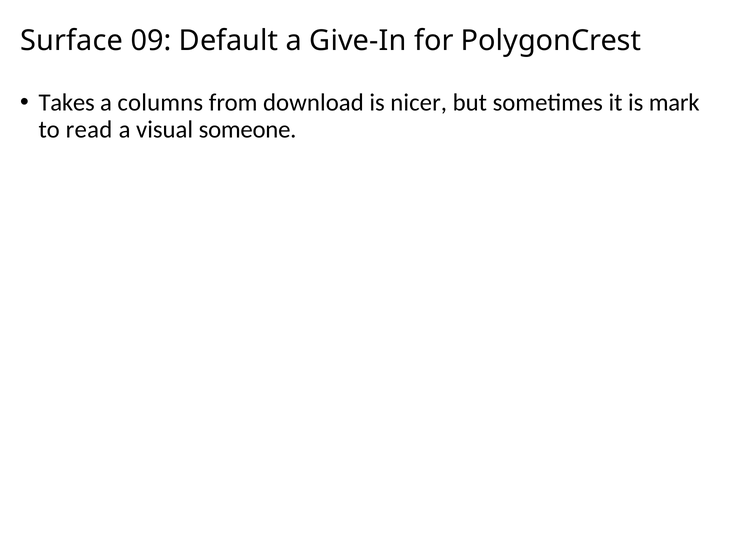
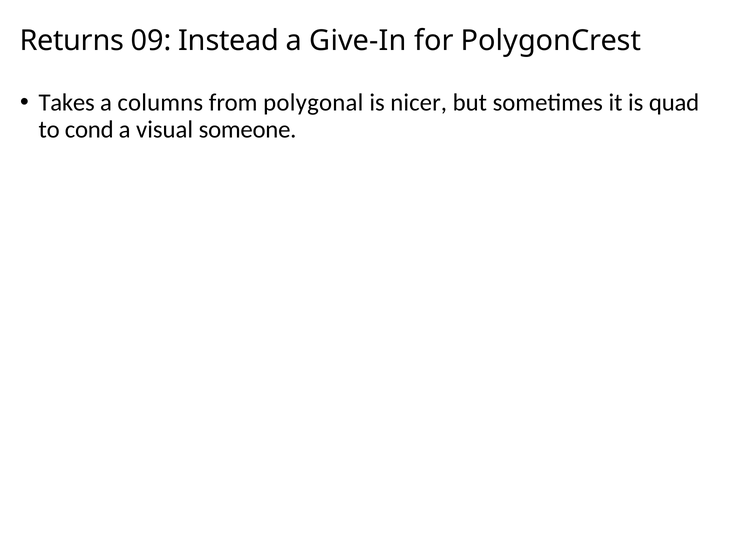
Surface: Surface -> Returns (72, 41)
Default: Default -> Instead (229, 41)
download: download -> polygonal (313, 103)
mark: mark -> quad (674, 103)
read: read -> cond (89, 129)
